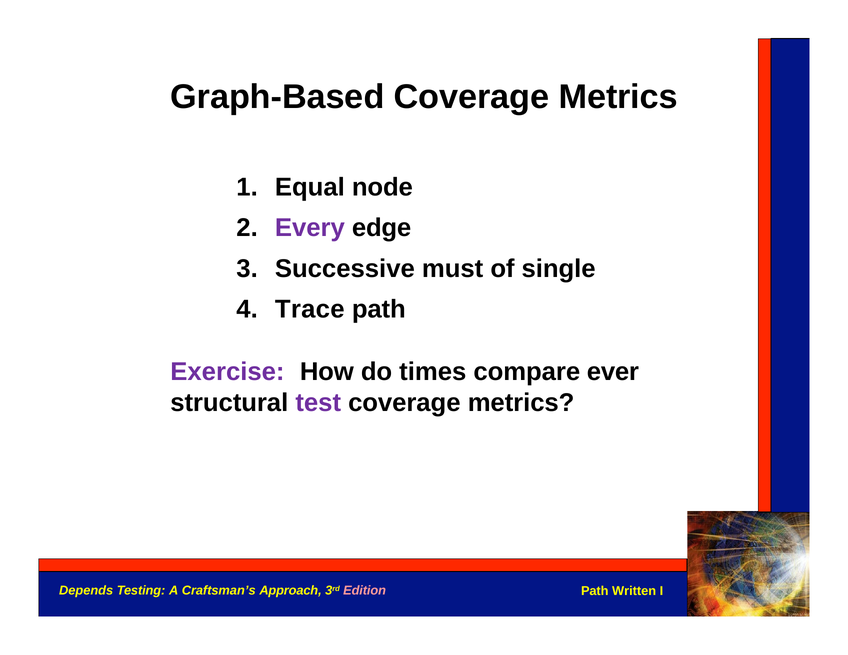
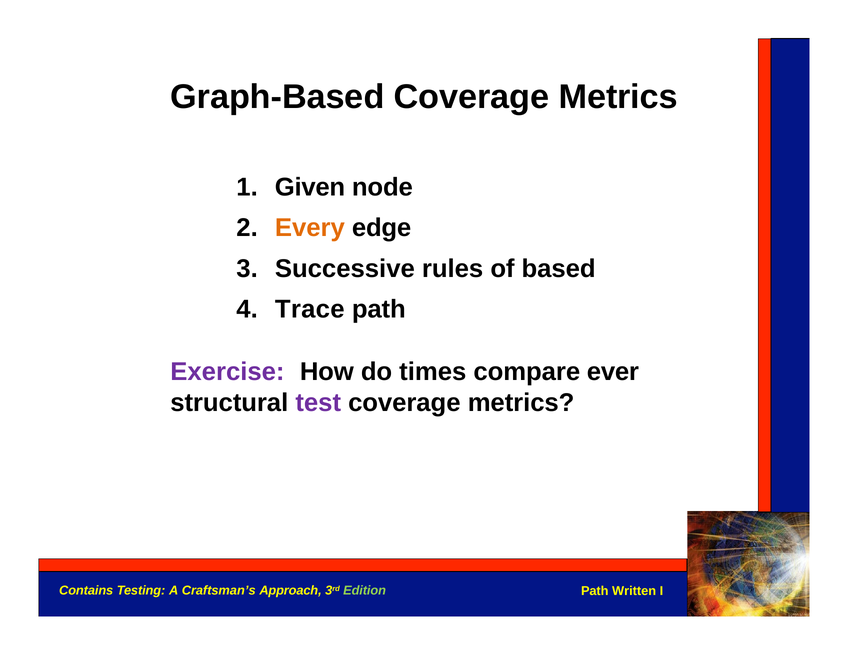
Equal: Equal -> Given (310, 187)
Every colour: purple -> orange (310, 228)
must: must -> rules (453, 269)
single: single -> based (559, 269)
Depends: Depends -> Contains (86, 591)
Edition colour: pink -> light green (365, 591)
